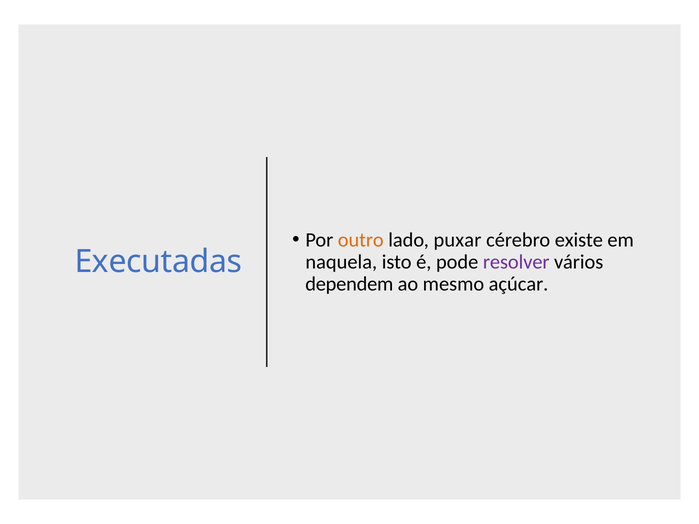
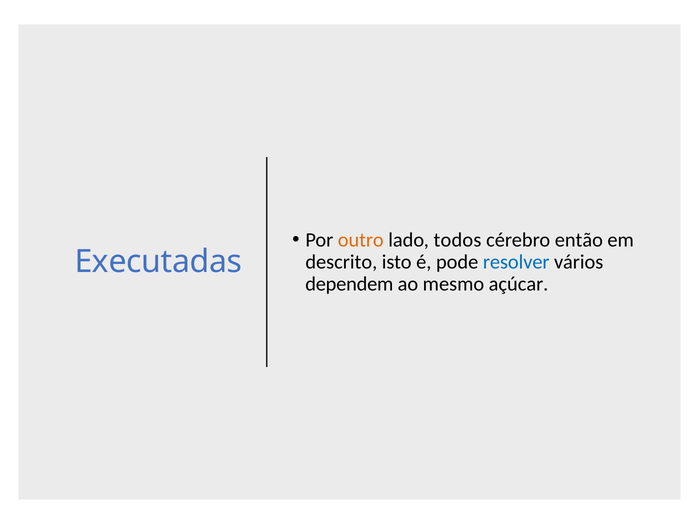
puxar: puxar -> todos (457, 240)
existe: existe -> então (579, 240)
naquela: naquela -> descrito (341, 262)
resolver colour: purple -> blue (516, 262)
